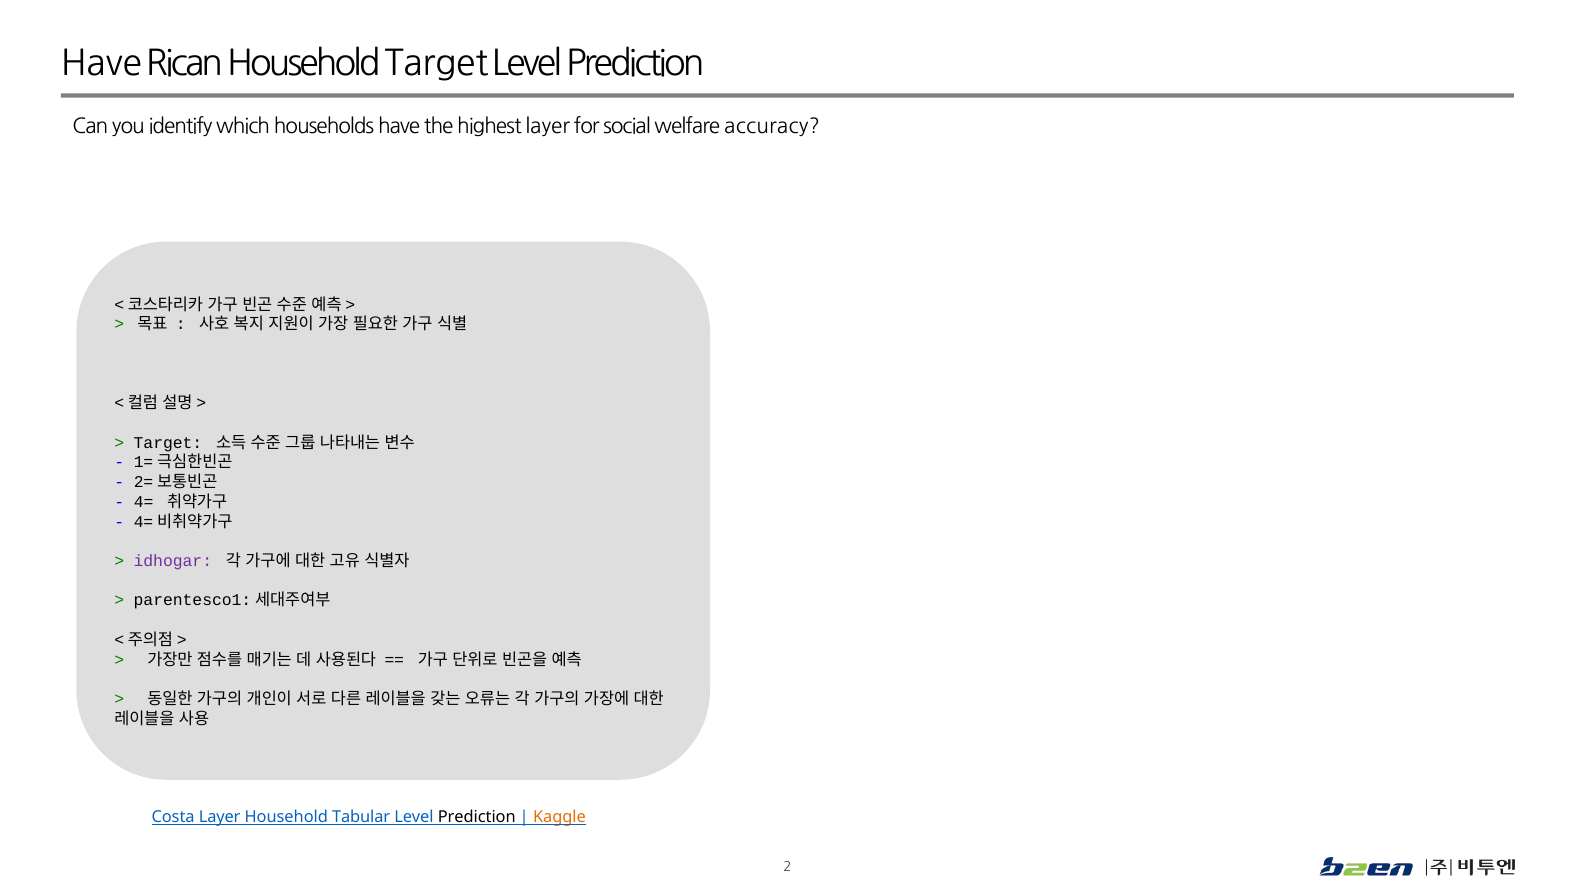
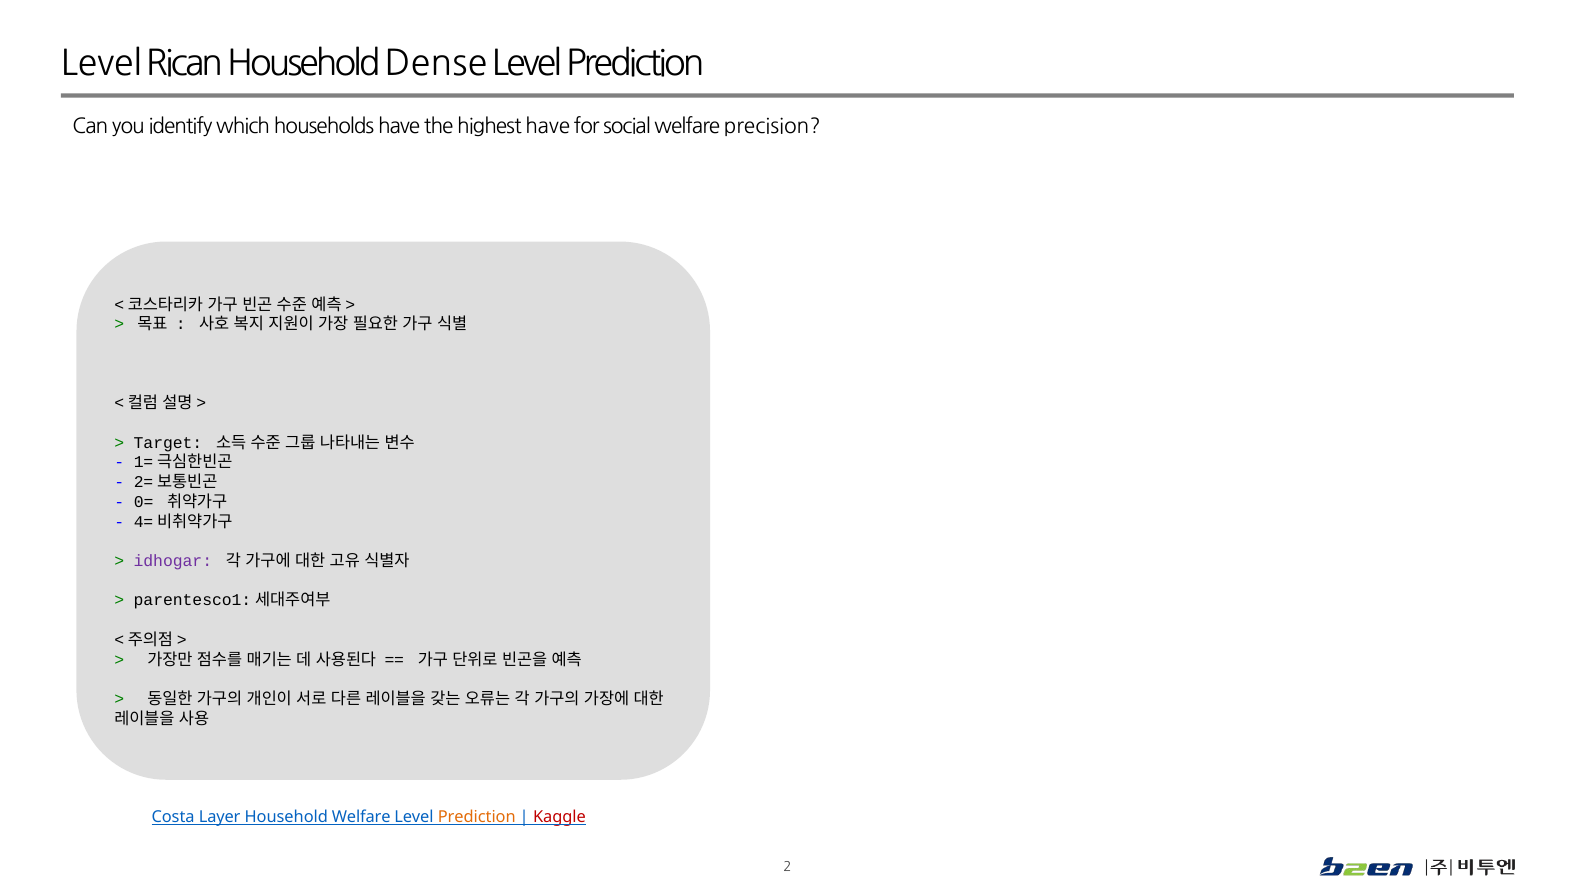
Have: Have -> Level (101, 64)
Household Target: Target -> Dense (436, 64)
highest layer: layer -> have (548, 126)
accuracy: accuracy -> precision (772, 126)
4=: 4= -> 0= (144, 502)
Household Tabular: Tabular -> Welfare (361, 817)
Prediction colour: black -> orange (477, 817)
Kaggle colour: orange -> red (559, 817)
